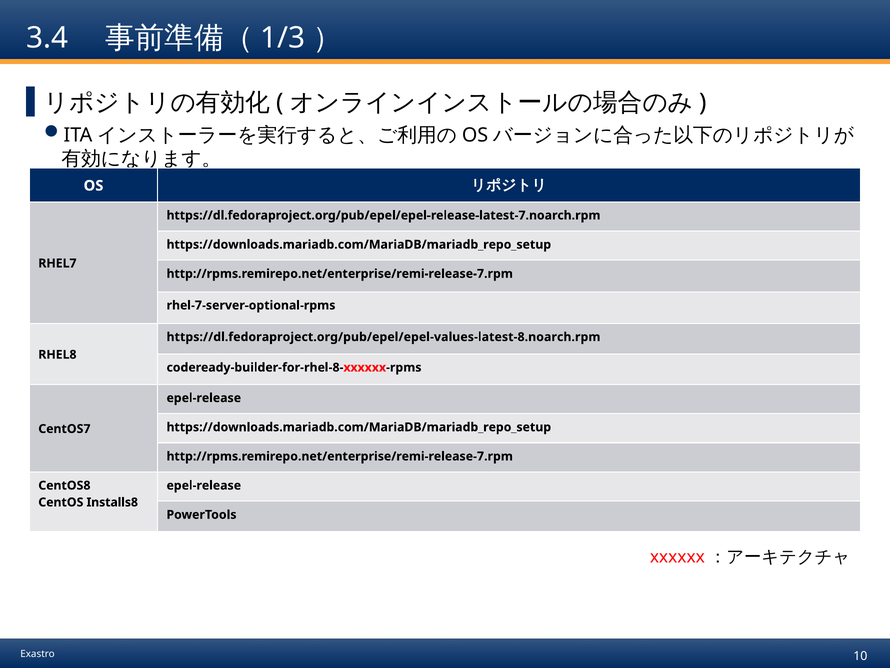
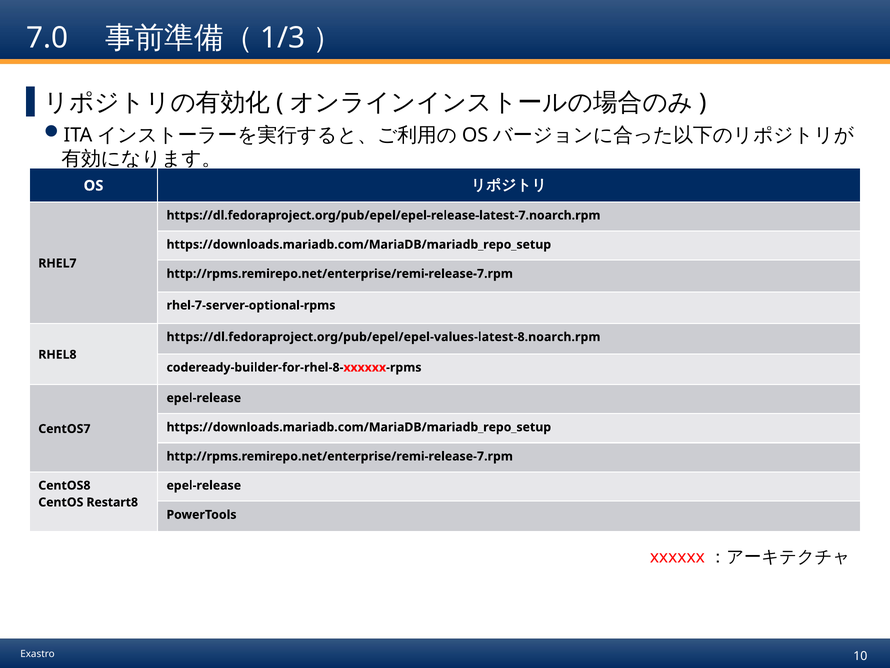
3.4: 3.4 -> 7.0 (47, 38)
Installs8: Installs8 -> Restart8 (112, 502)
